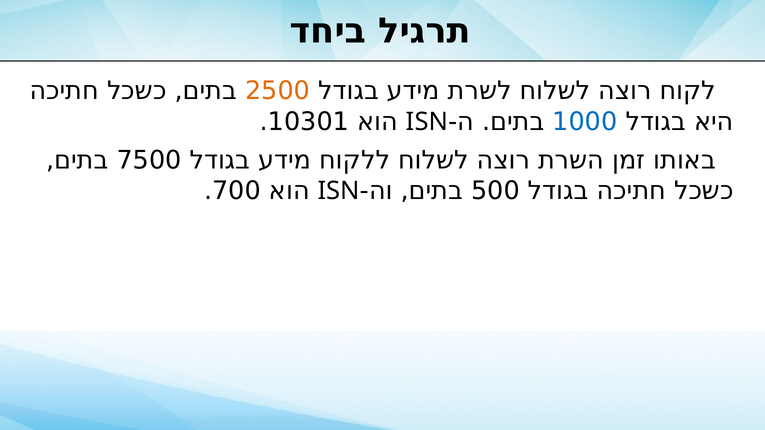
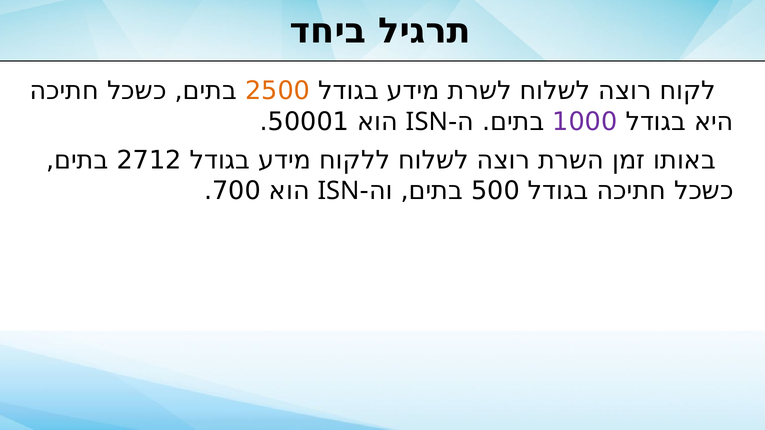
10301: 10301 -> 50001 (308, 122)
1000 colour: blue -> purple (585, 122)
7500: 7500 -> 2712 (149, 160)
